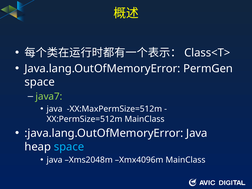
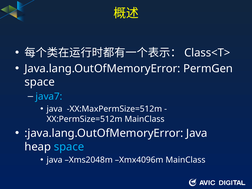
java7 colour: light green -> light blue (49, 96)
